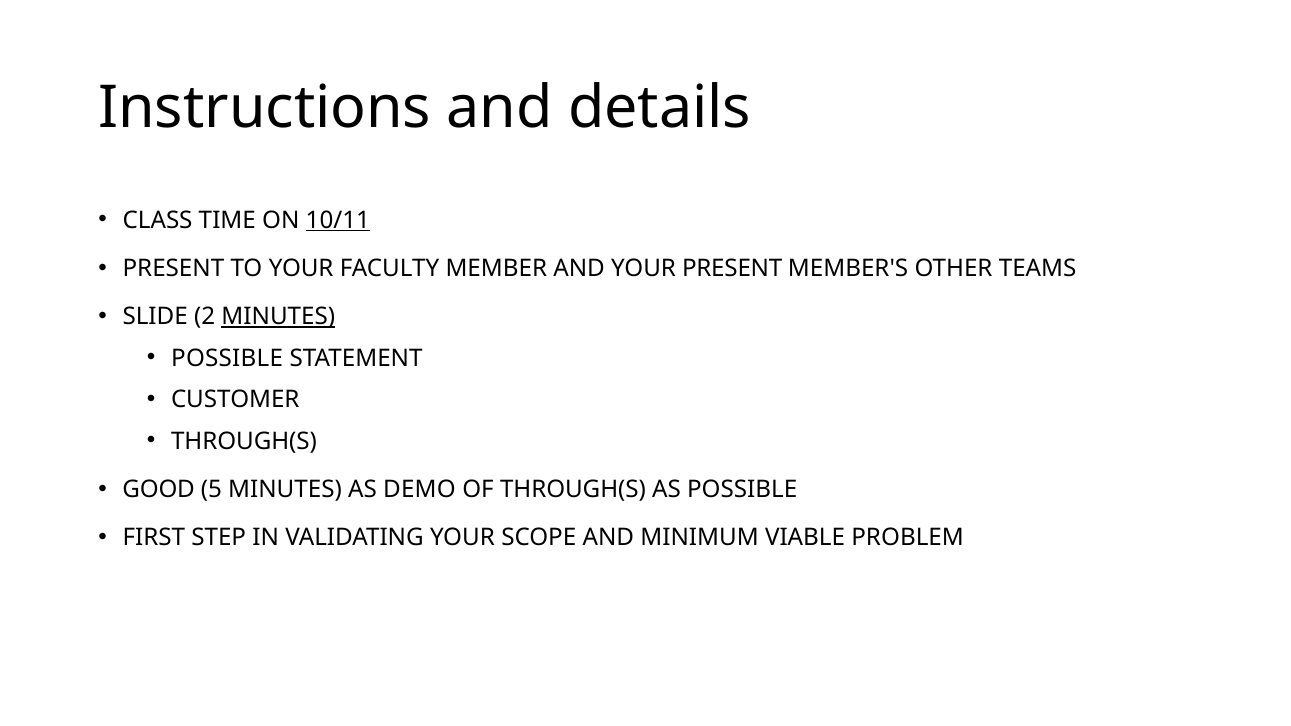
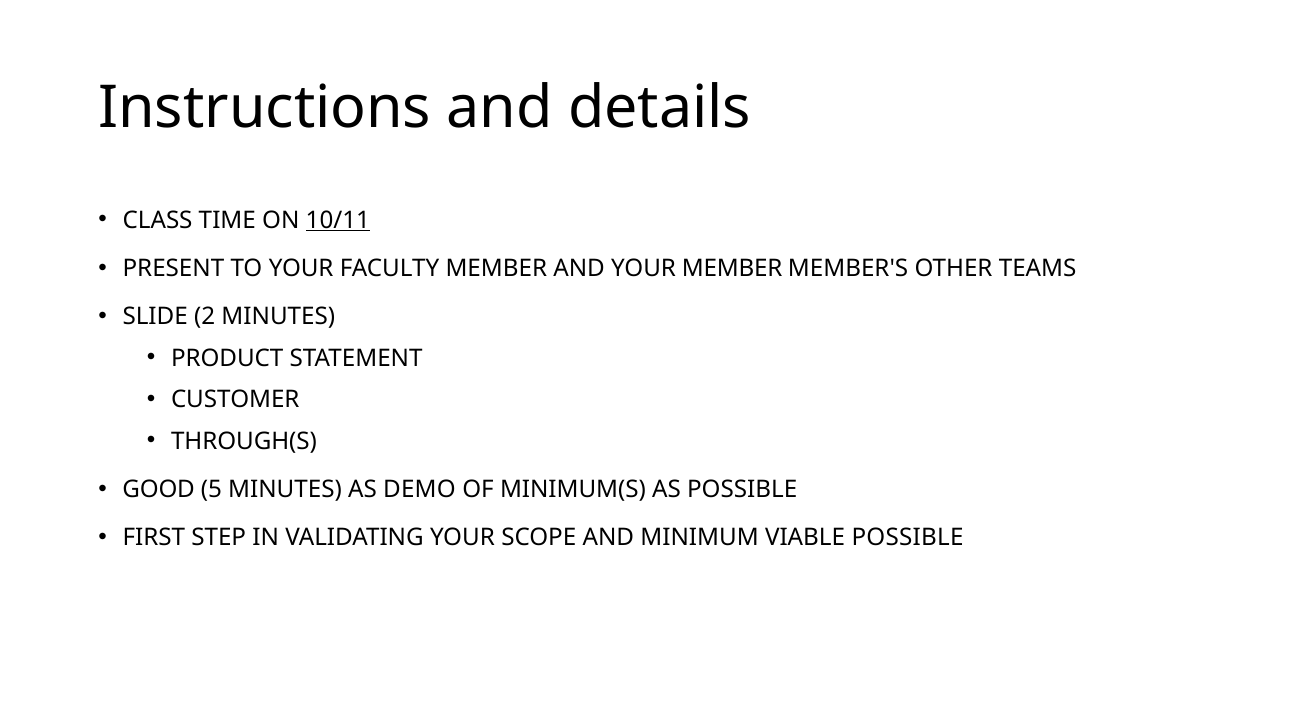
YOUR PRESENT: PRESENT -> MEMBER (732, 268)
MINUTES underline: present -> none (278, 317)
POSSIBLE: POSSIBLE -> PRODUCT (227, 358)
OF THROUGH(S: THROUGH(S -> MINIMUM(S (573, 490)
VIABLE PROBLEM: PROBLEM -> POSSIBLE (908, 538)
